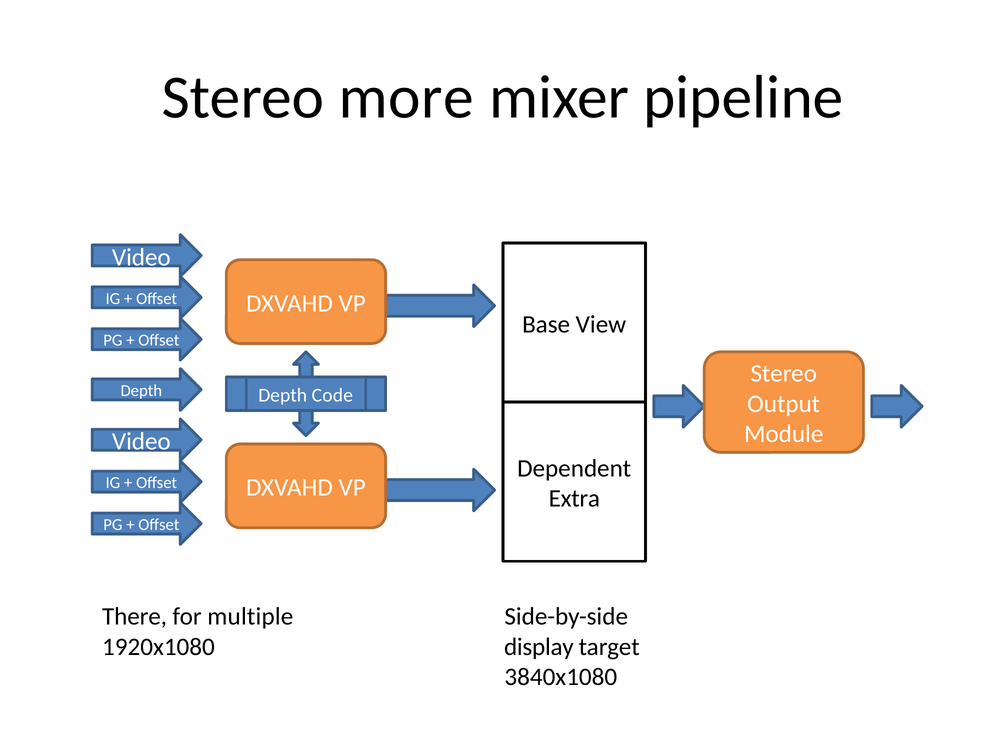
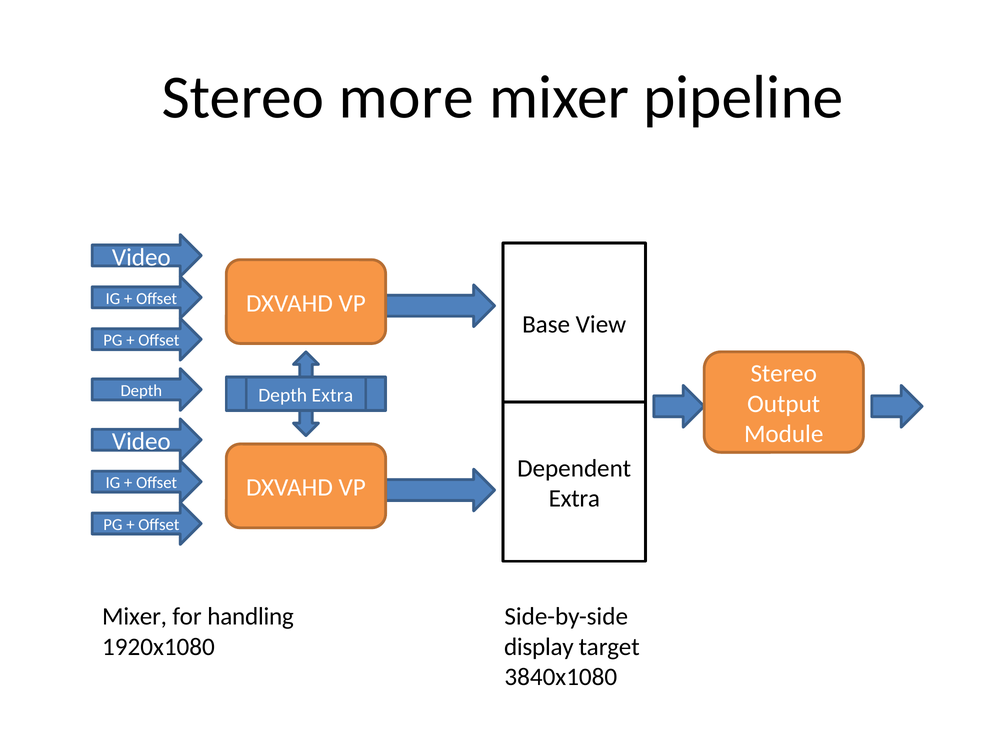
Depth Code: Code -> Extra (332, 395)
There: There -> Mixer (135, 617)
multiple: multiple -> handling (251, 617)
